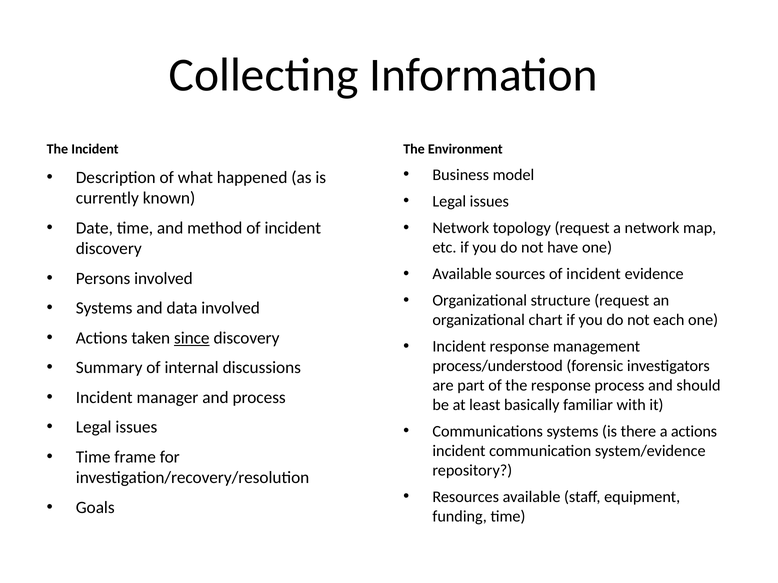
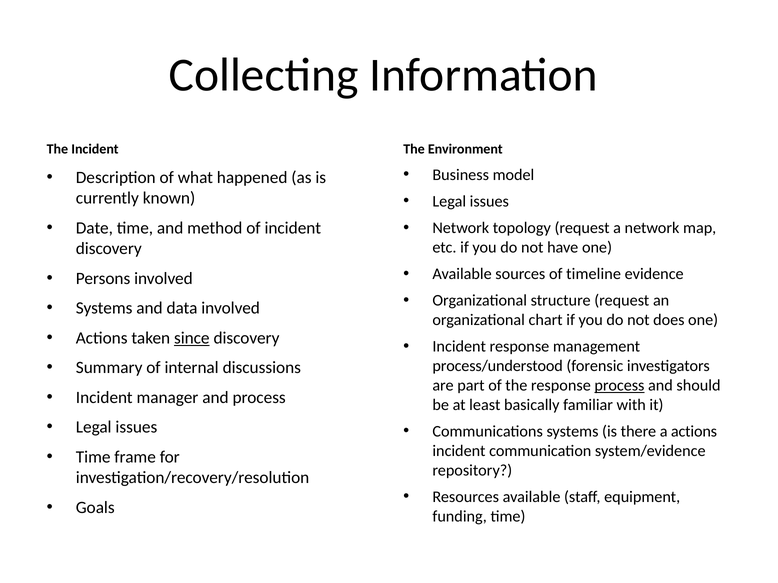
sources of incident: incident -> timeline (594, 274)
each: each -> does (669, 320)
process underline: none -> present (619, 386)
